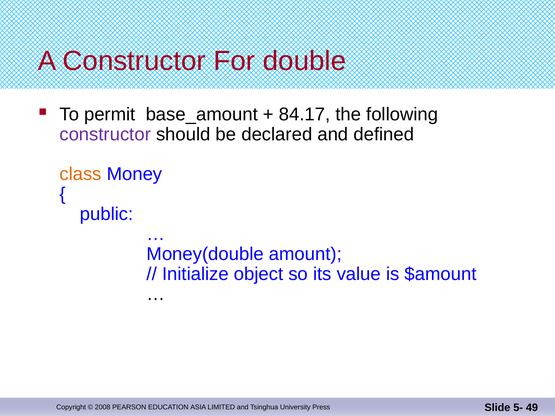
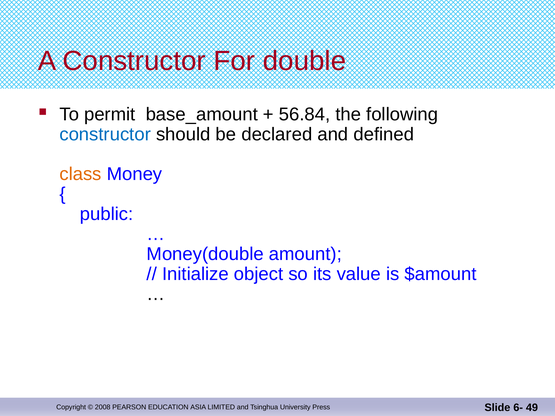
84.17: 84.17 -> 56.84 (305, 114)
constructor colour: purple -> blue (105, 134)
5-: 5- -> 6- (518, 408)
